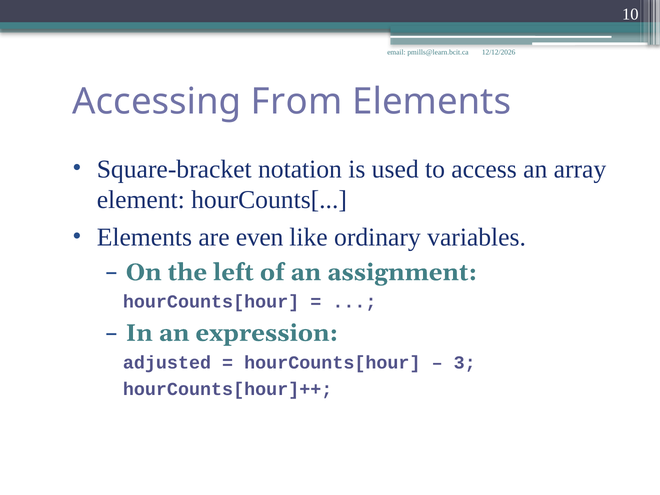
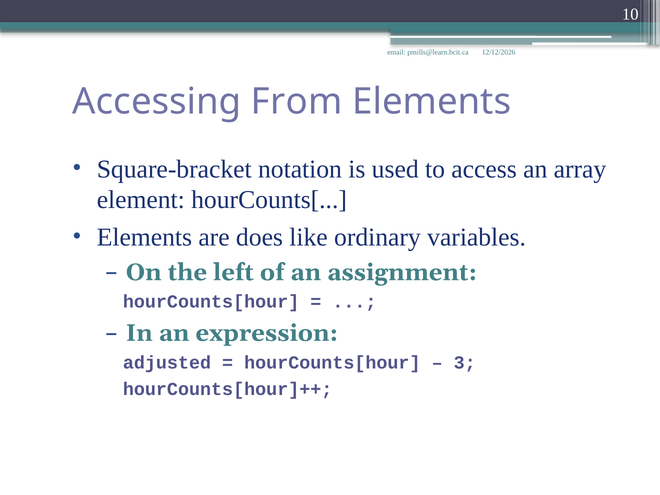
even: even -> does (259, 237)
